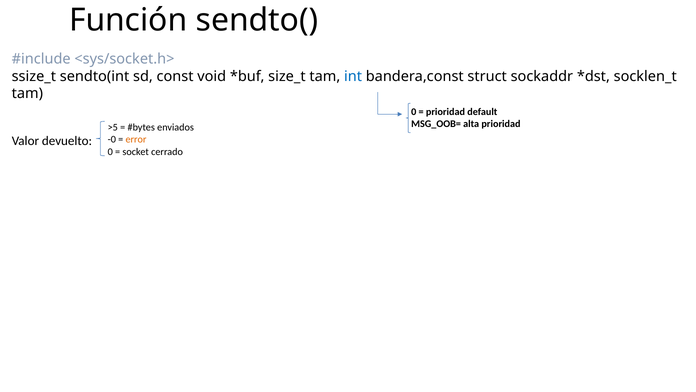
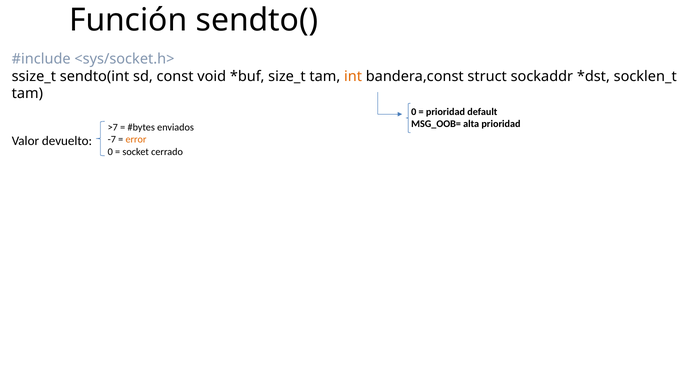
int colour: blue -> orange (353, 76)
>5: >5 -> >7 (113, 127)
-0: -0 -> -7 (112, 139)
